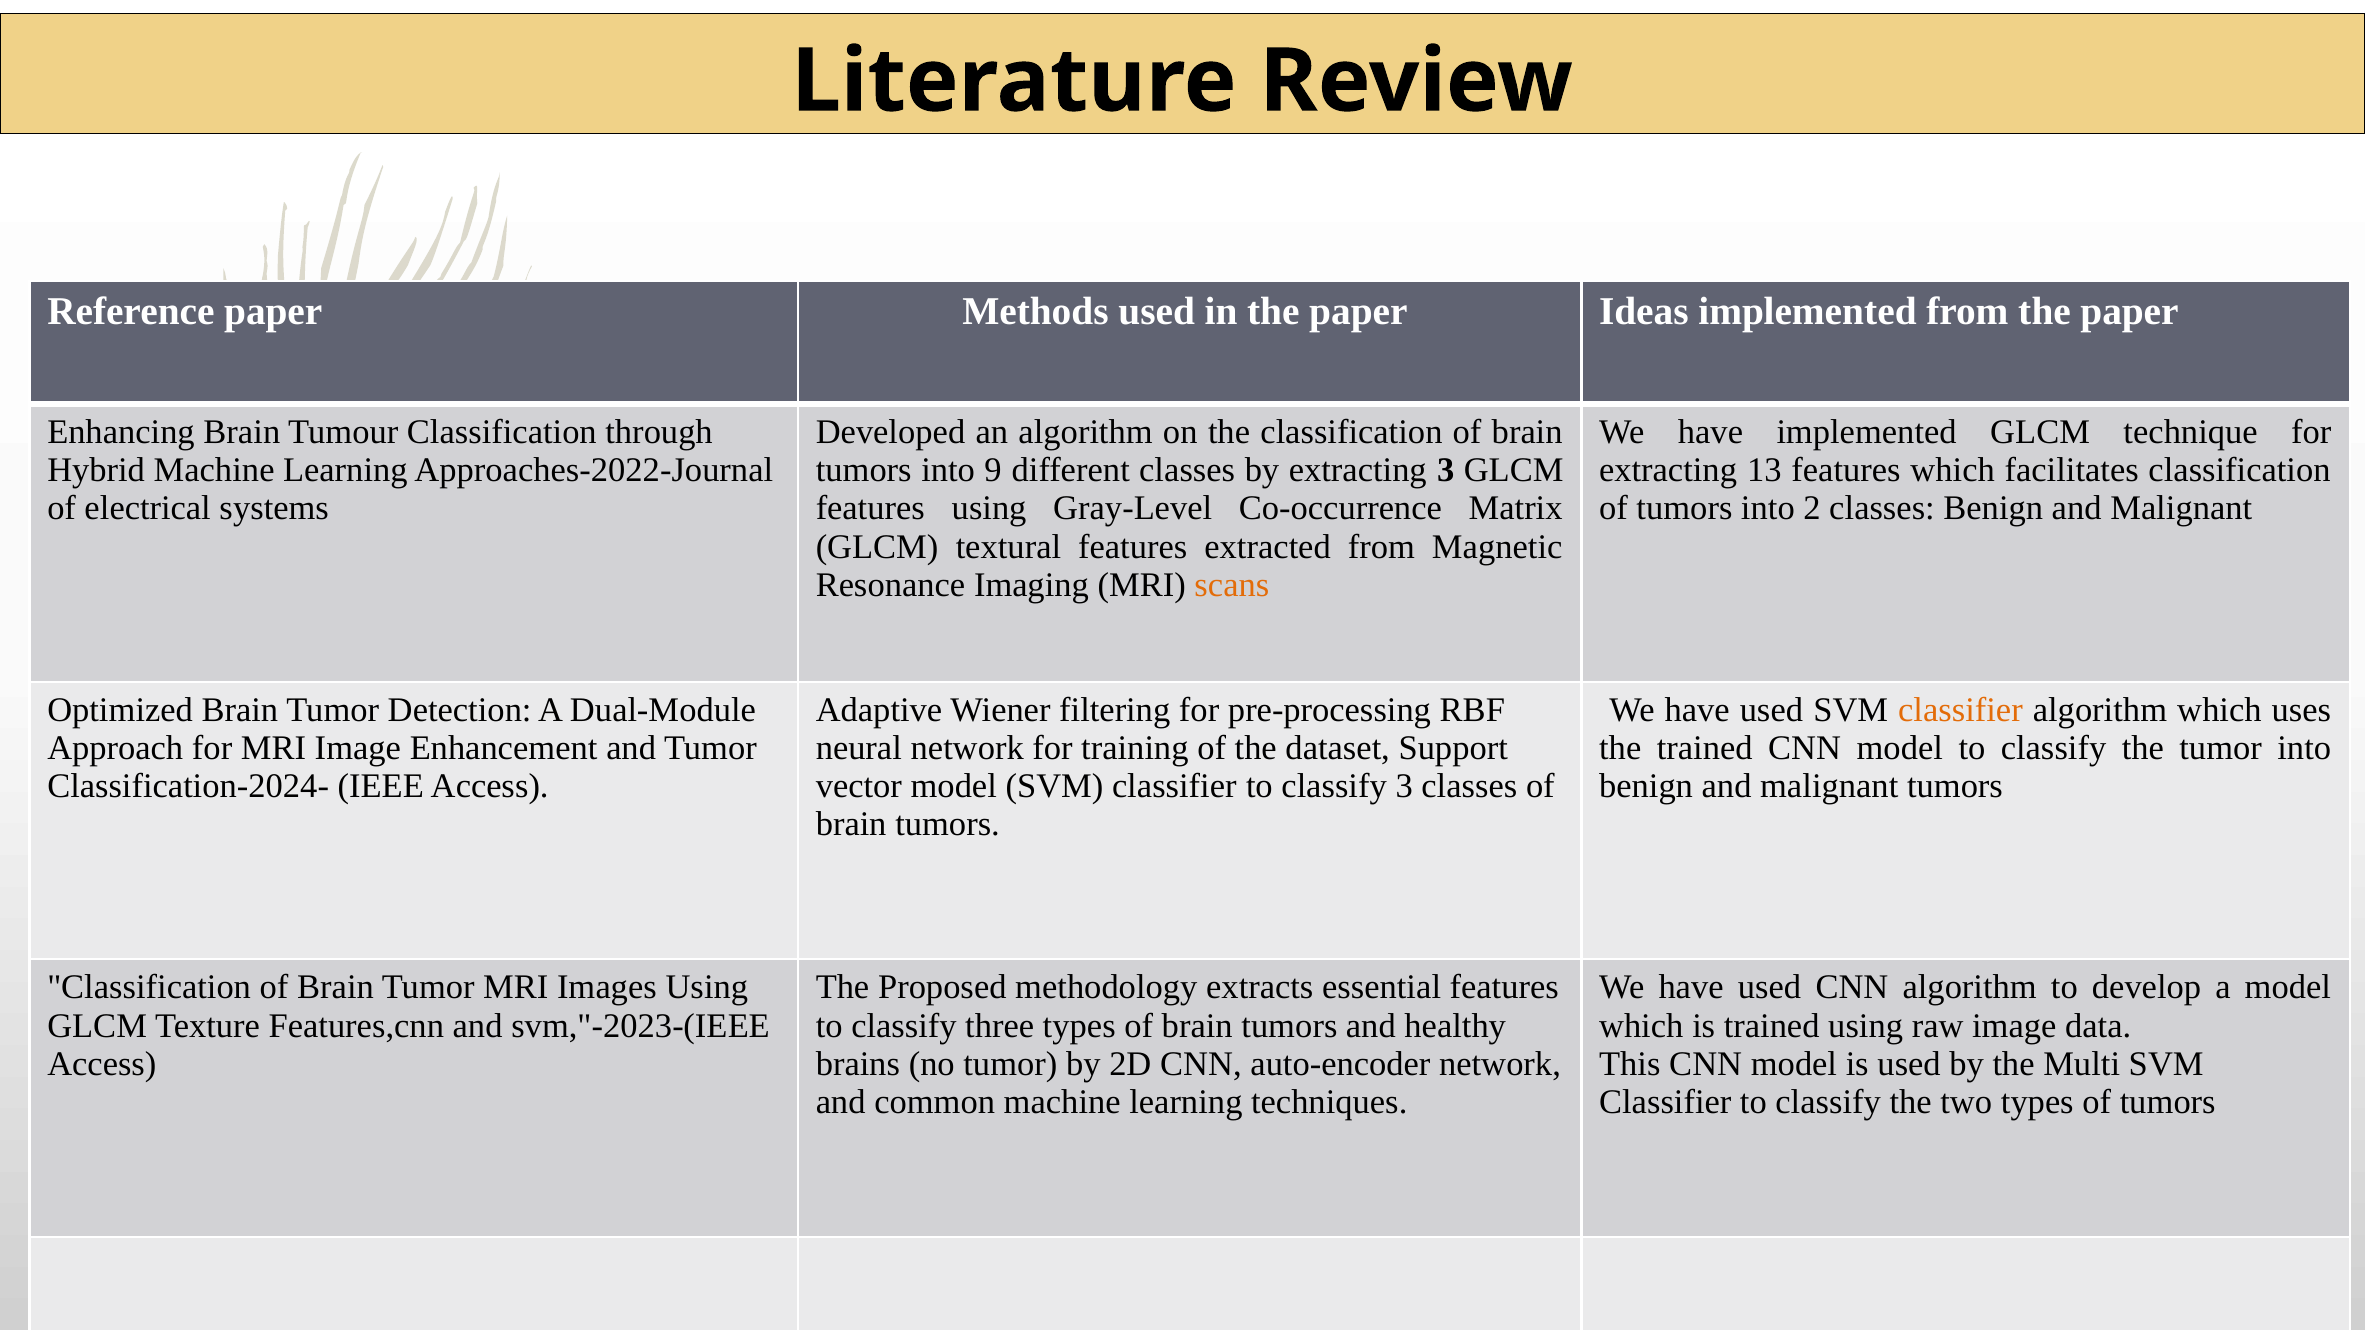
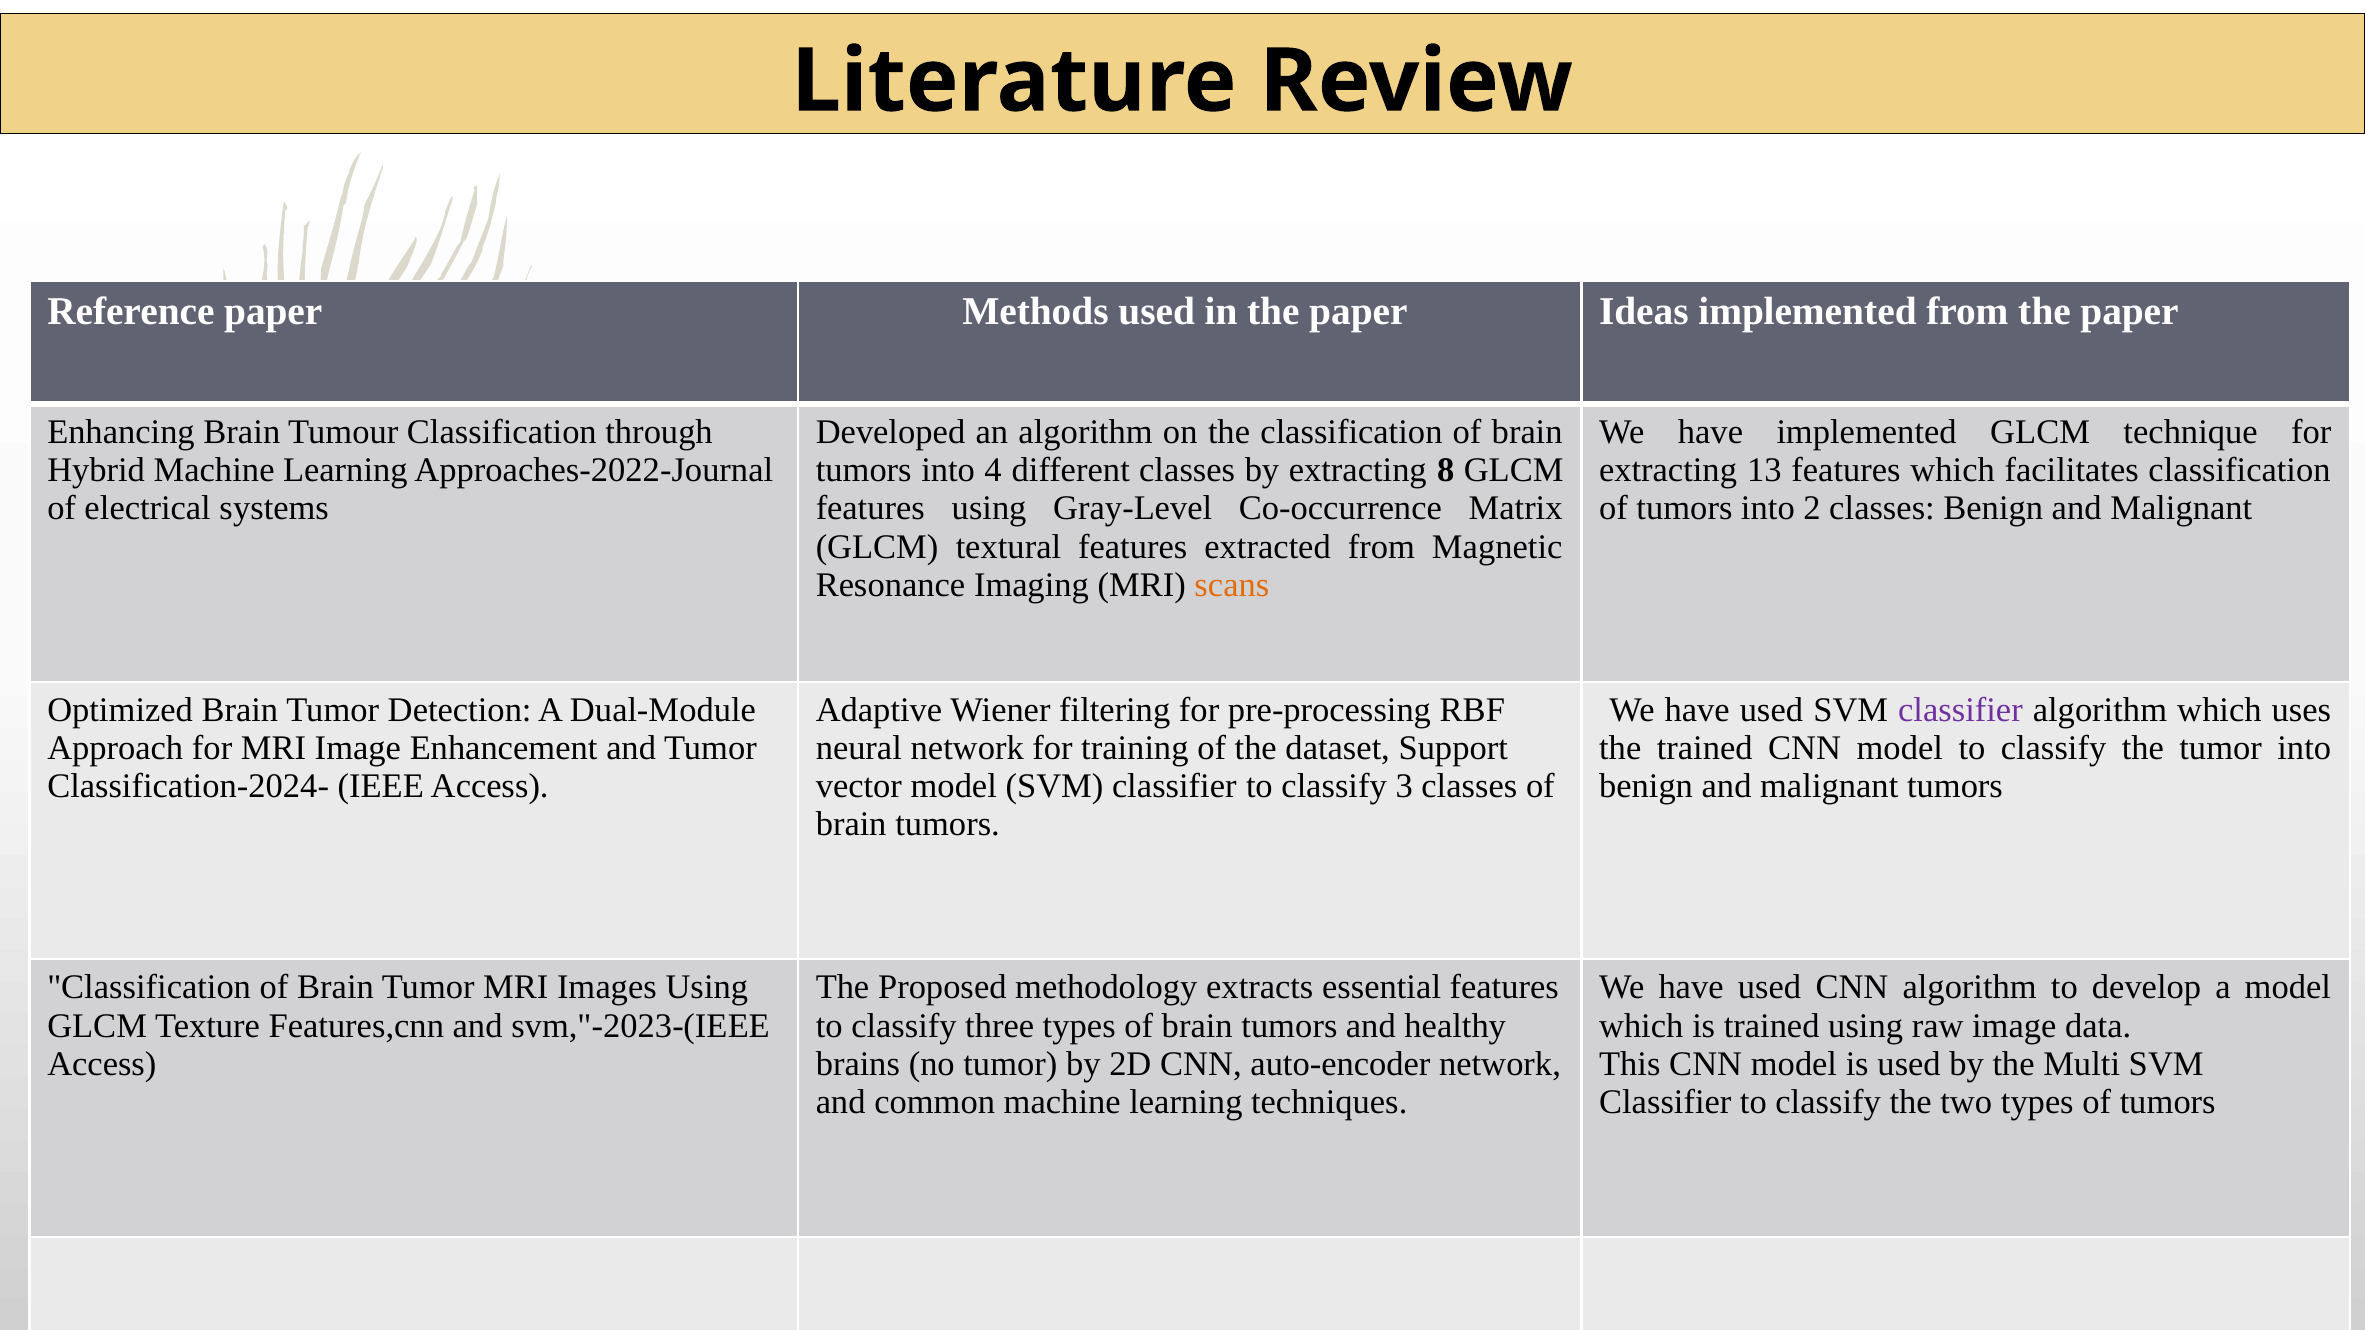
9: 9 -> 4 (993, 471)
extracting 3: 3 -> 8 (1446, 471)
classifier colour: orange -> purple (1960, 710)
